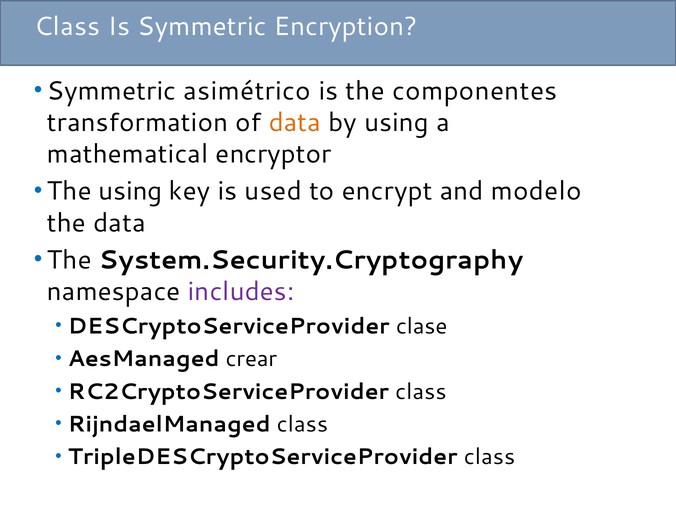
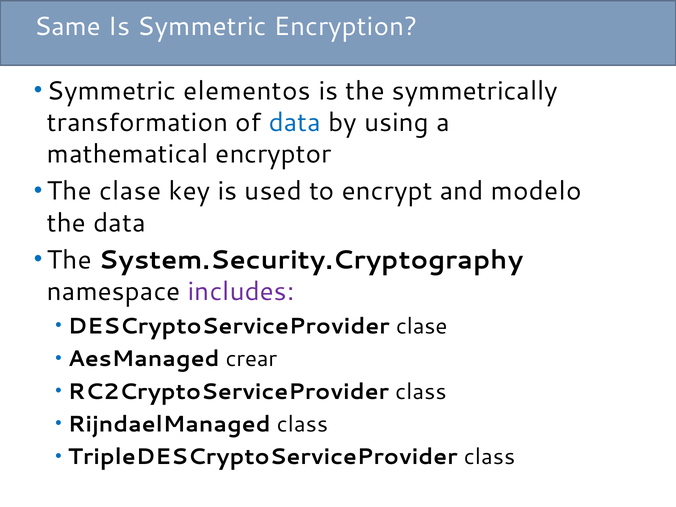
Class: Class -> Same (67, 27)
asimétrico: asimétrico -> elementos (247, 91)
componentes: componentes -> symmetrically (475, 91)
data colour: orange -> blue (295, 123)
The using: using -> clase (130, 191)
